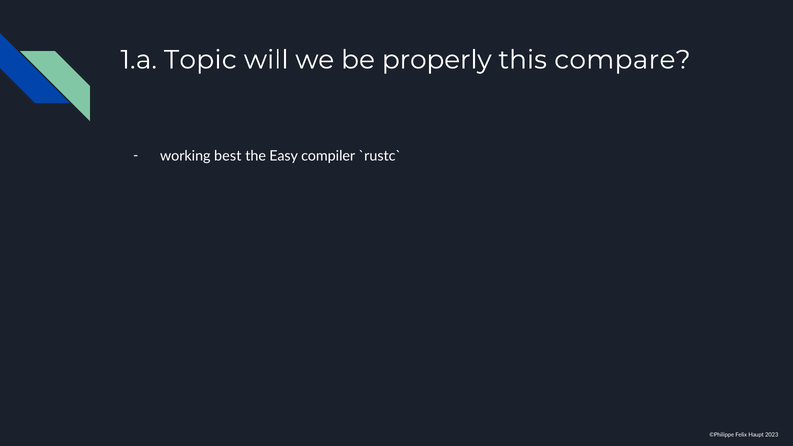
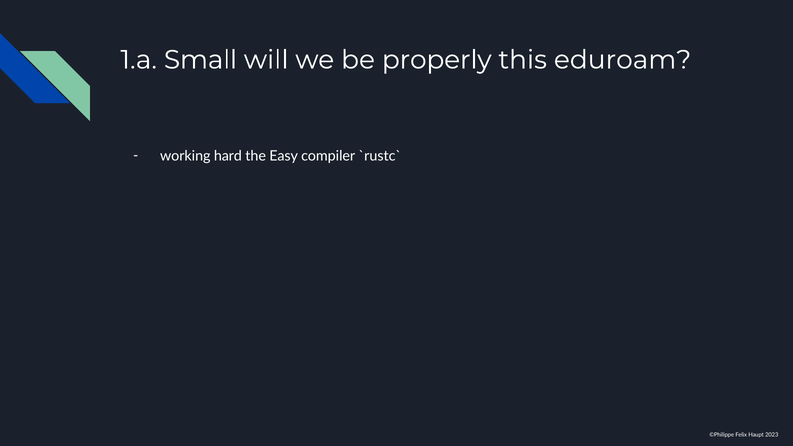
Topic: Topic -> Small (201, 60)
compare: compare -> eduroam (623, 60)
best: best -> hard (228, 156)
